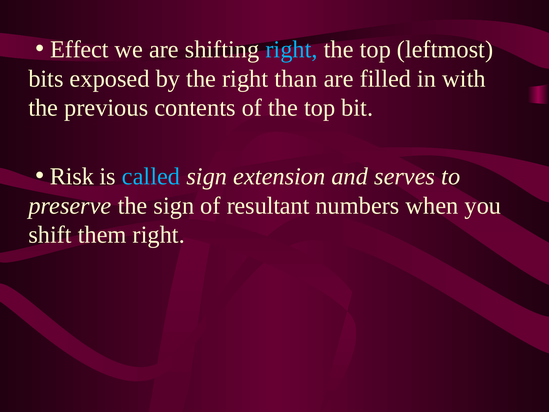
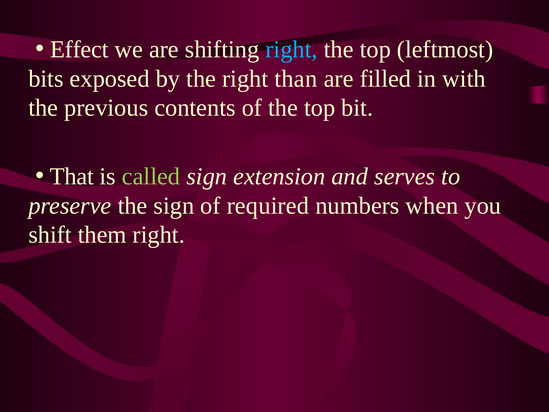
Risk: Risk -> That (72, 176)
called colour: light blue -> light green (151, 176)
resultant: resultant -> required (268, 205)
